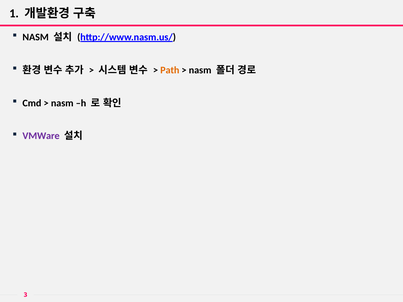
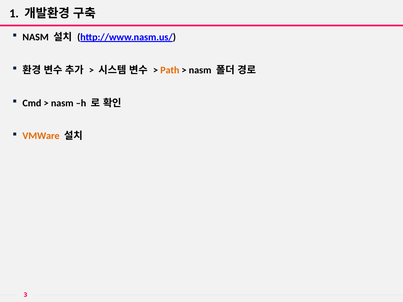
VMWare colour: purple -> orange (41, 136)
